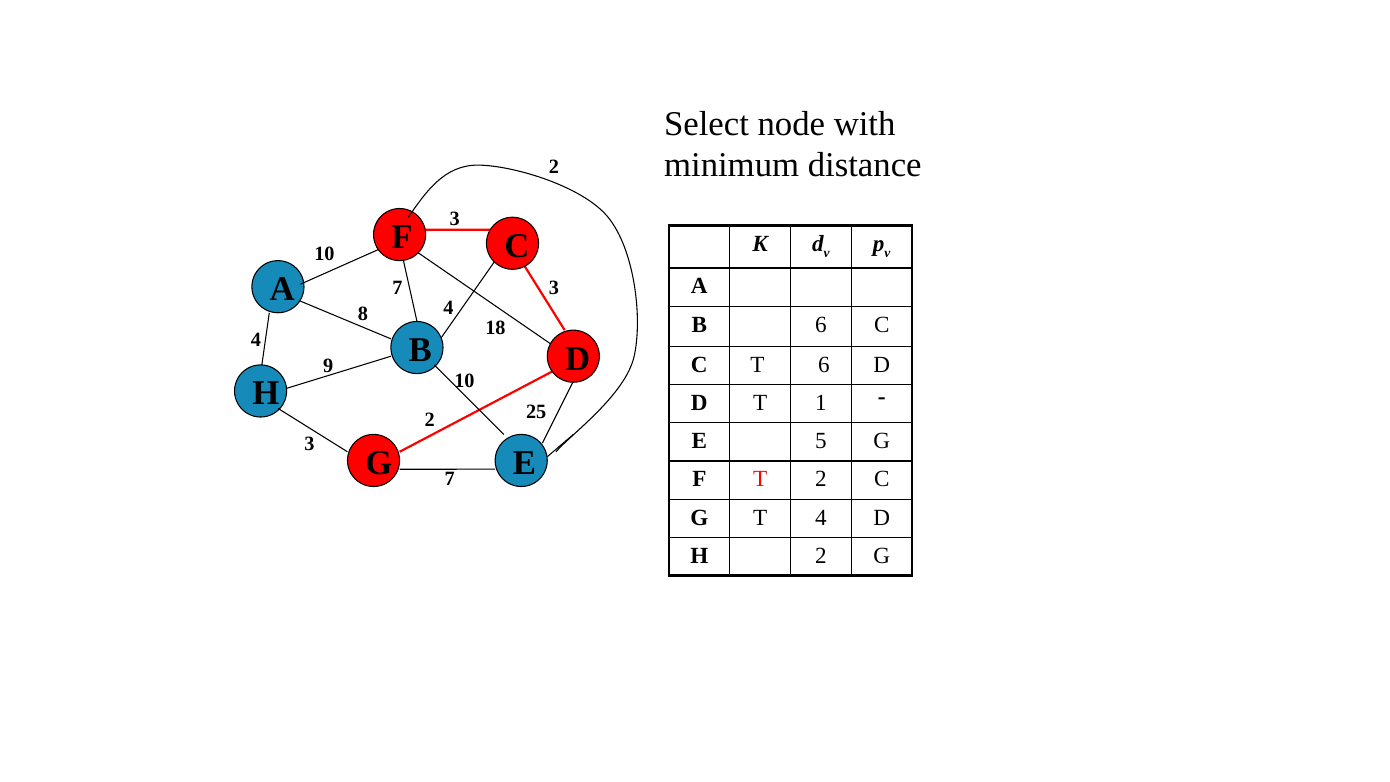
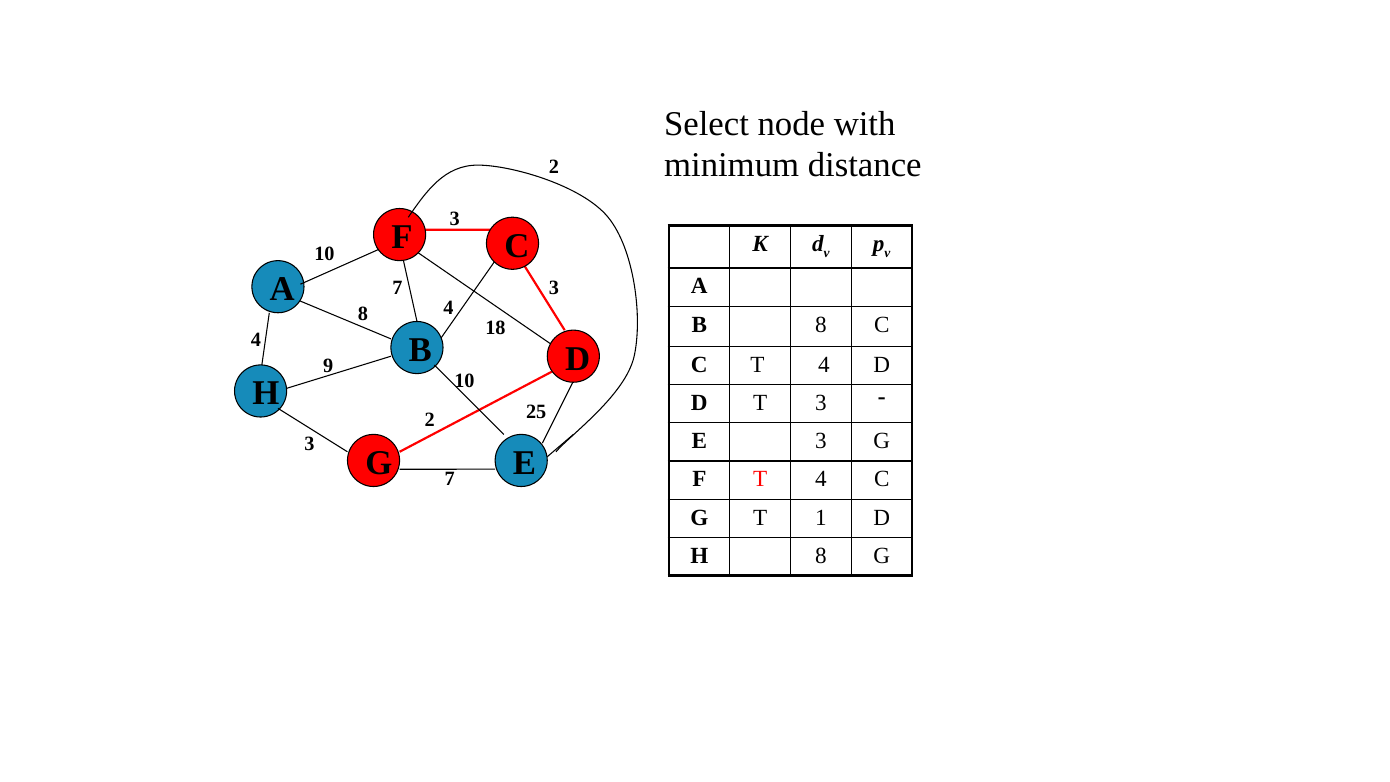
B 6: 6 -> 8 (821, 324)
C T 6: 6 -> 4 (824, 364)
T 1: 1 -> 3 (821, 403)
E 5: 5 -> 3 (821, 441)
F T 2: 2 -> 4 (821, 479)
T 4: 4 -> 1 (821, 517)
H 2: 2 -> 8 (821, 556)
